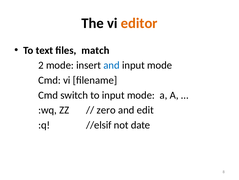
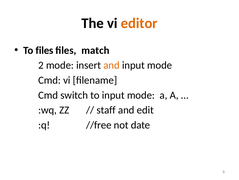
To text: text -> files (44, 50)
and colour: blue -> orange (111, 65)
zero: zero -> staff (106, 110)
//elsif: //elsif -> //free (99, 125)
